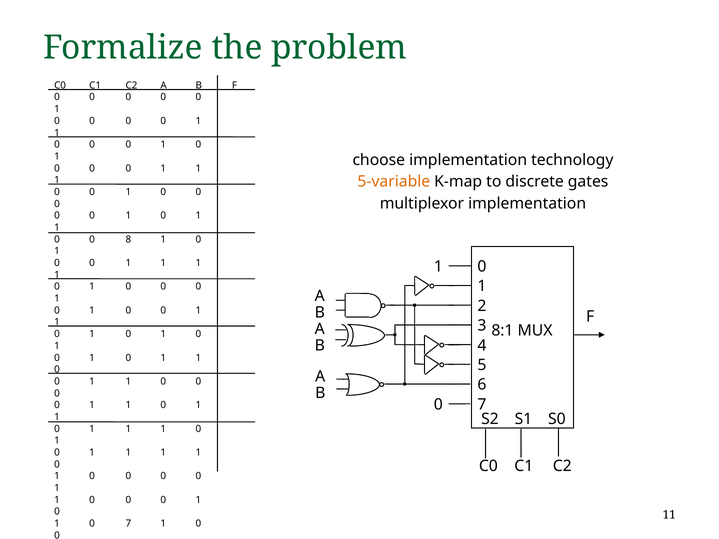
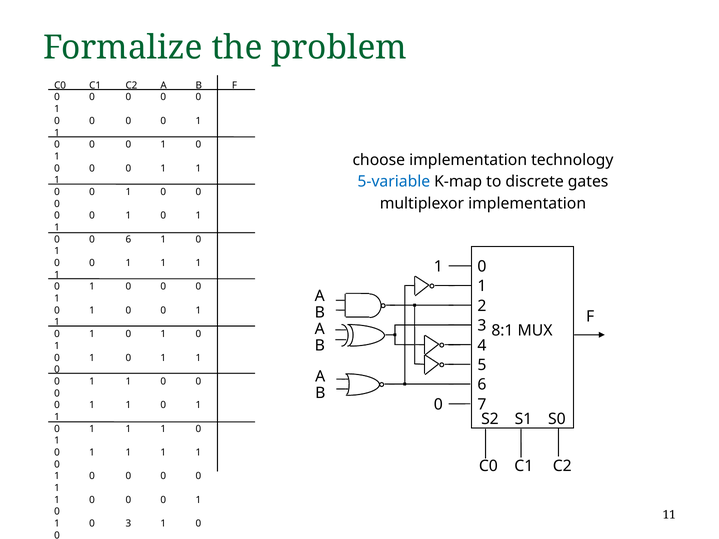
5-variable colour: orange -> blue (394, 182)
0 8: 8 -> 6 (128, 239)
0 7: 7 -> 3 (128, 523)
